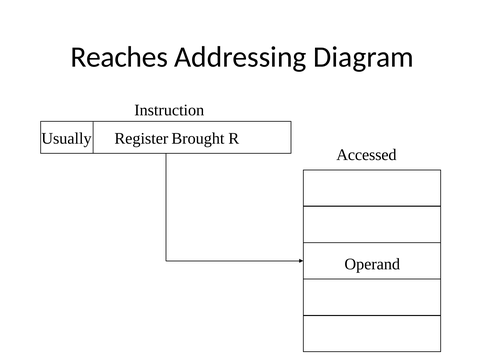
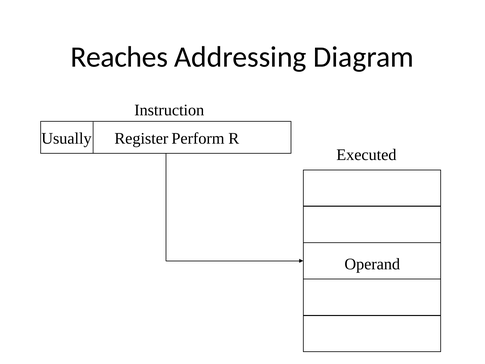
Brought: Brought -> Perform (198, 139)
Accessed: Accessed -> Executed (366, 155)
